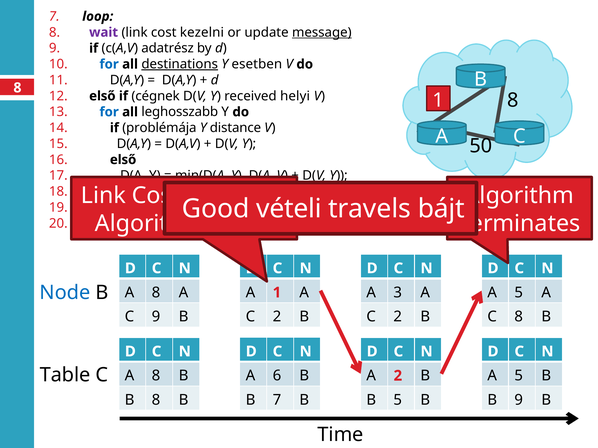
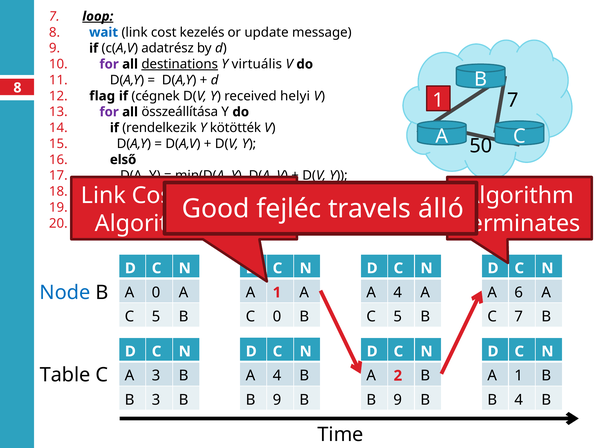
loop underline: none -> present (98, 16)
wait colour: purple -> blue (104, 32)
kezelni: kezelni -> kezelés (202, 32)
message underline: present -> none (322, 32)
for colour: blue -> purple (109, 64)
esetben: esetben -> virtuális (257, 64)
első: első -> flag (102, 96)
8: 8 -> 7 (513, 100)
for colour: blue -> purple (109, 112)
leghosszabb: leghosszabb -> összeállítása (180, 112)
problémája: problémája -> rendelkezik (159, 128)
distance: distance -> kötötték (235, 128)
vételi: vételi -> fejléc (289, 209)
bájt: bájt -> álló (441, 209)
8: 8 -> 0 (156, 293)
3: 3 -> 4 (398, 293)
5: 5 -> 6 (519, 293)
9: 9 -> 5 (156, 317)
2: 2 -> 0 (277, 317)
2: 2 -> 5 (398, 317)
C 8: 8 -> 7 (519, 317)
8: 8 -> 3 (156, 376)
6: 6 -> 4 (277, 376)
5: 5 -> 1 (519, 376)
B 8: 8 -> 3 (156, 400)
7: 7 -> 9 (277, 400)
5: 5 -> 9 (398, 400)
B 9: 9 -> 4 (519, 400)
